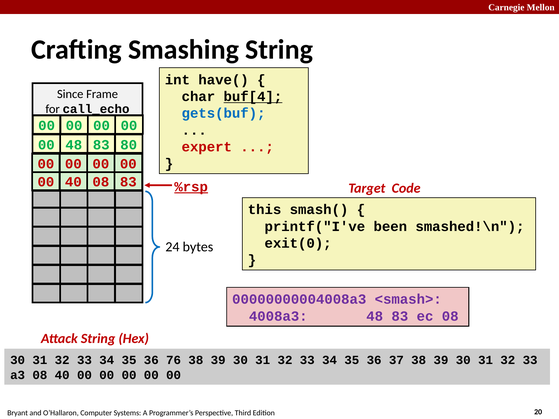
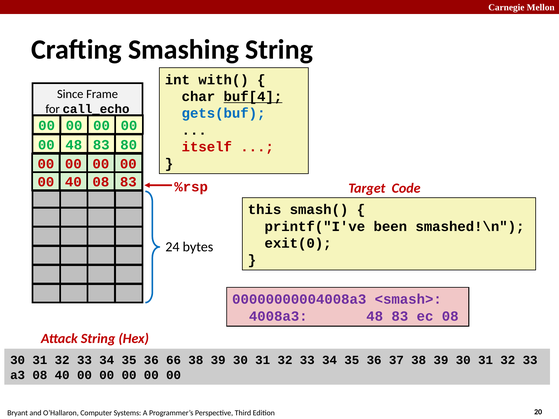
have(: have( -> with( (224, 80)
expert: expert -> itself (207, 147)
%rsp underline: present -> none (191, 187)
76: 76 -> 66 (174, 360)
